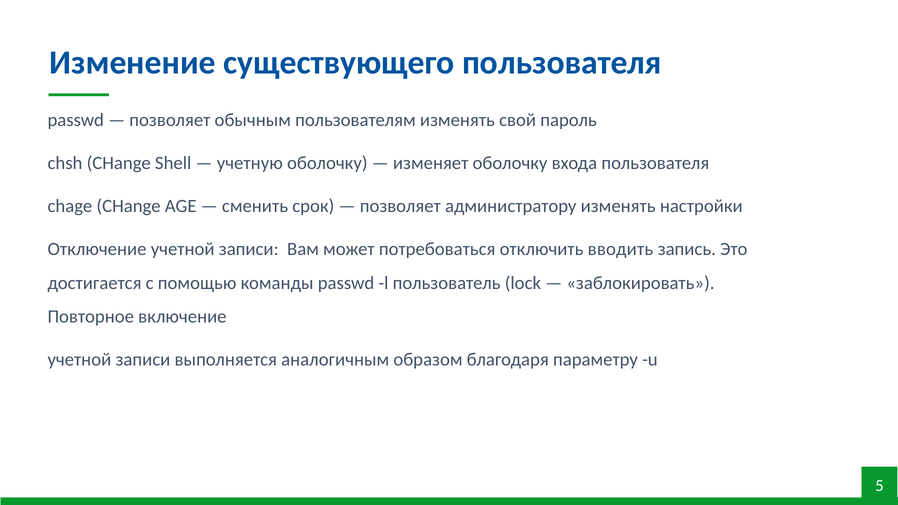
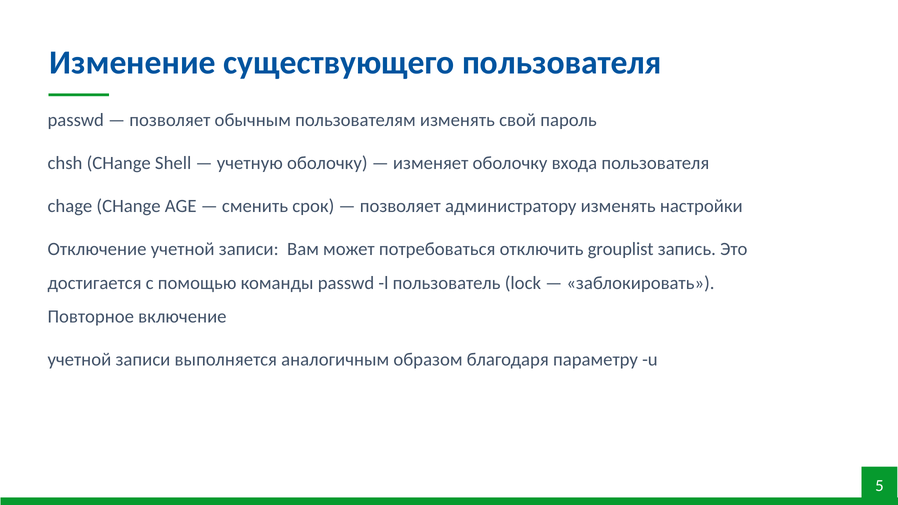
вводить: вводить -> grouplist (621, 249)
